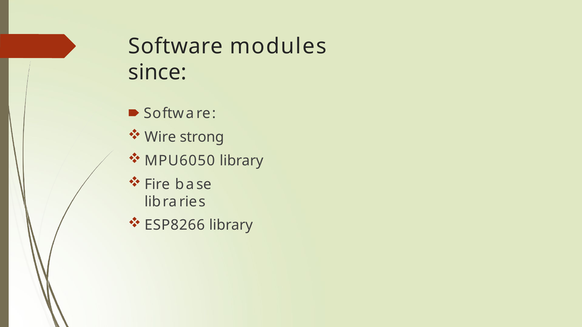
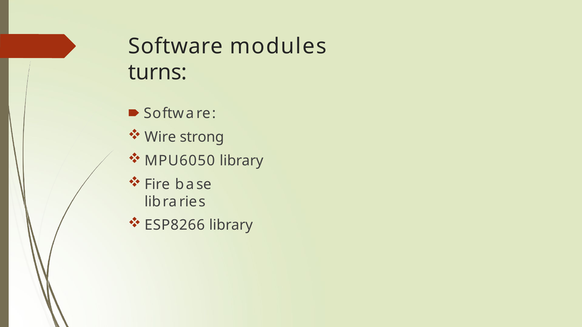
since: since -> turns (158, 72)
